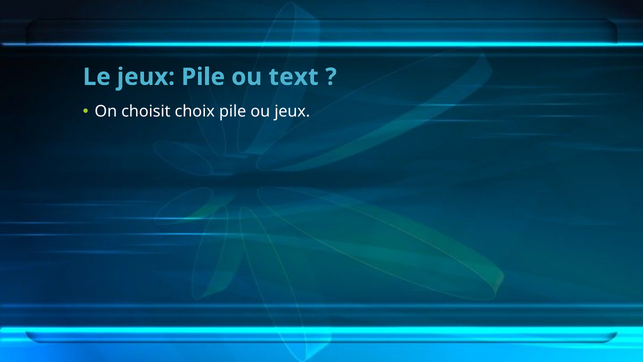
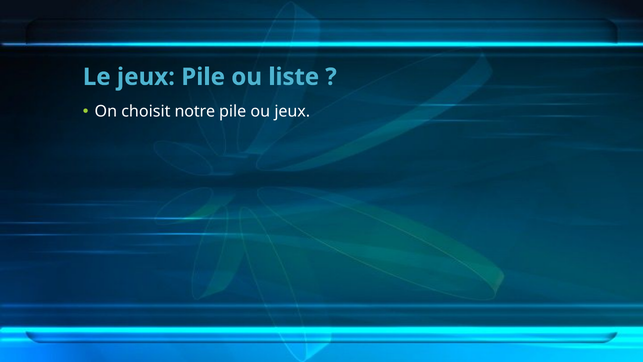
text: text -> liste (294, 77)
choix: choix -> notre (195, 112)
